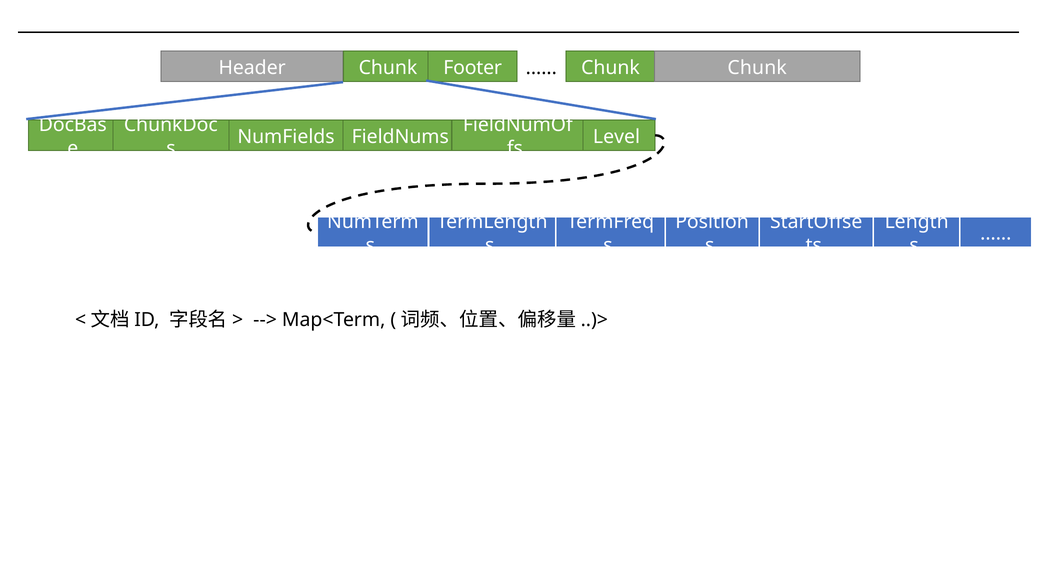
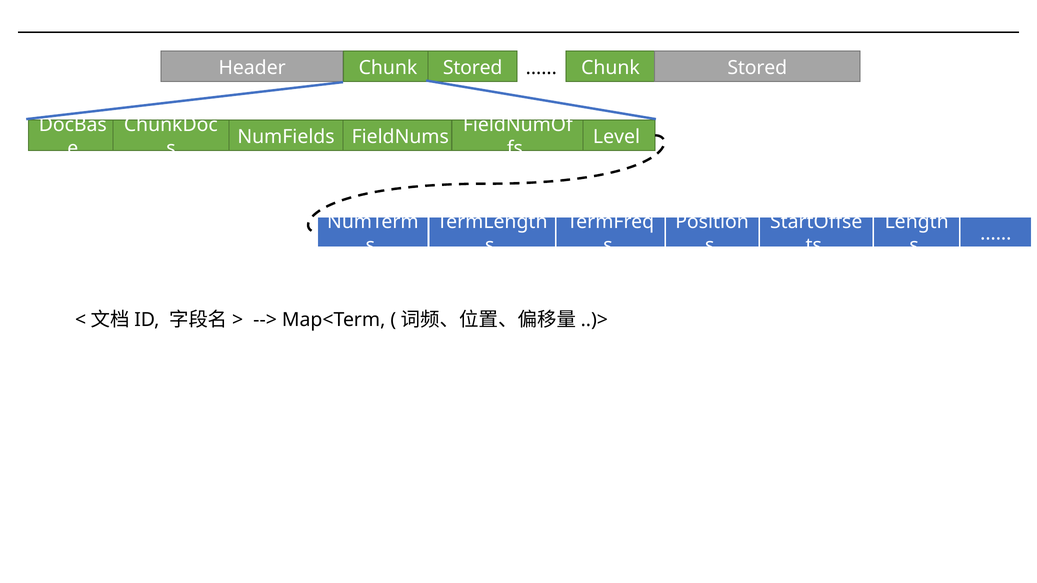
Header Chunk Footer: Footer -> Stored (473, 68)
Chunk: Chunk -> Stored (757, 68)
